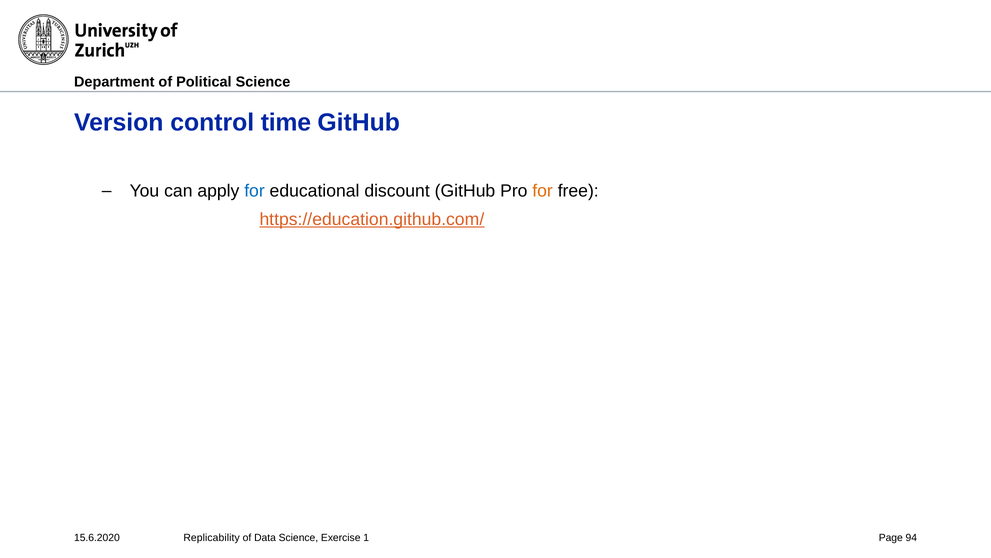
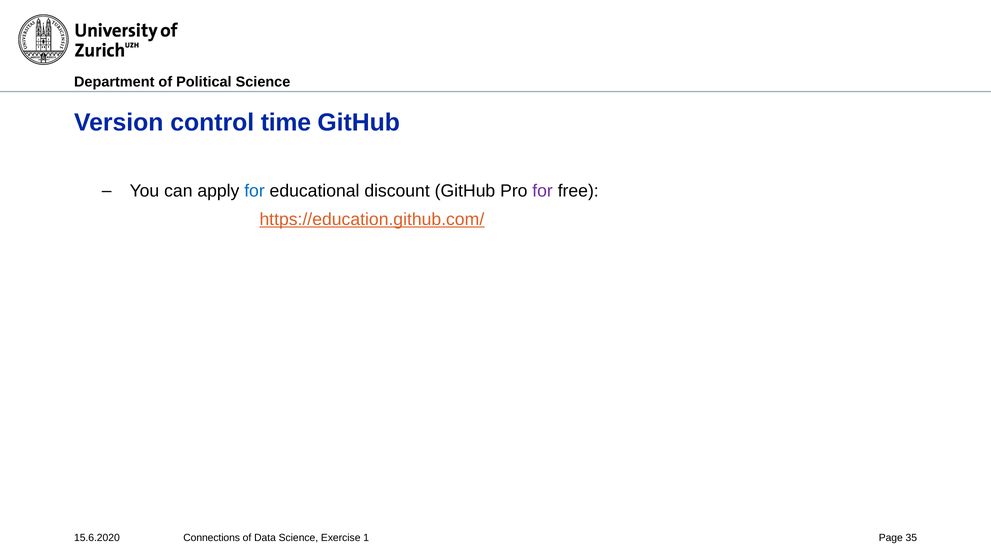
for colour: orange -> purple (543, 191)
Replicability: Replicability -> Connections (212, 537)
94: 94 -> 35 (911, 537)
